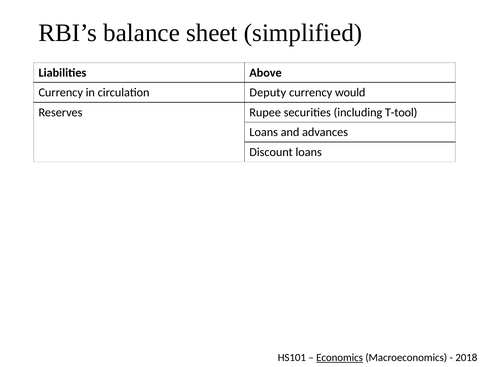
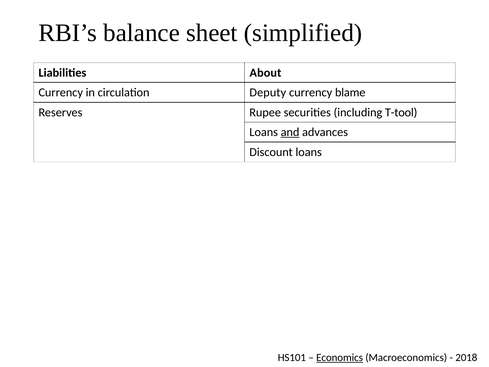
Above: Above -> About (265, 73)
would: would -> blame (350, 92)
and underline: none -> present (290, 132)
